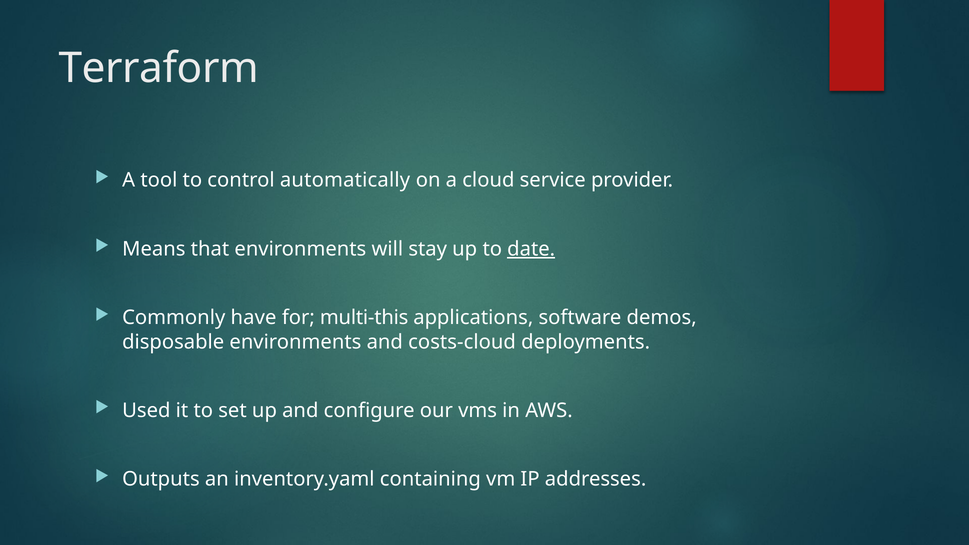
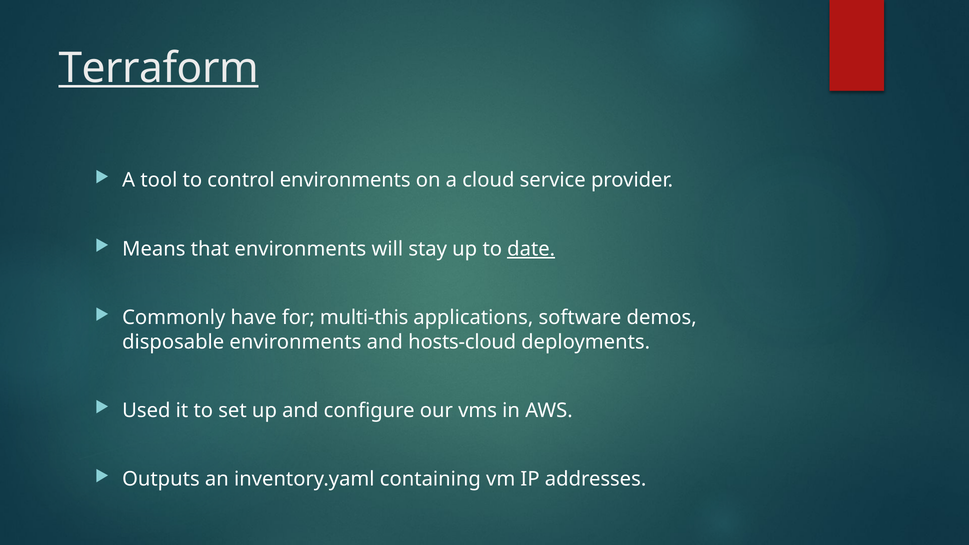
Terraform underline: none -> present (159, 68)
control automatically: automatically -> environments (345, 180)
costs-cloud: costs-cloud -> hosts-cloud (462, 342)
